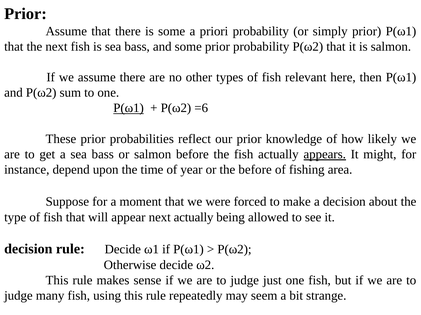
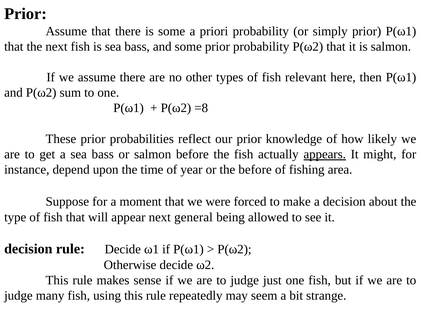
P(ω1 underline: present -> none (129, 108)
=6: =6 -> =8 (201, 108)
next actually: actually -> general (193, 218)
